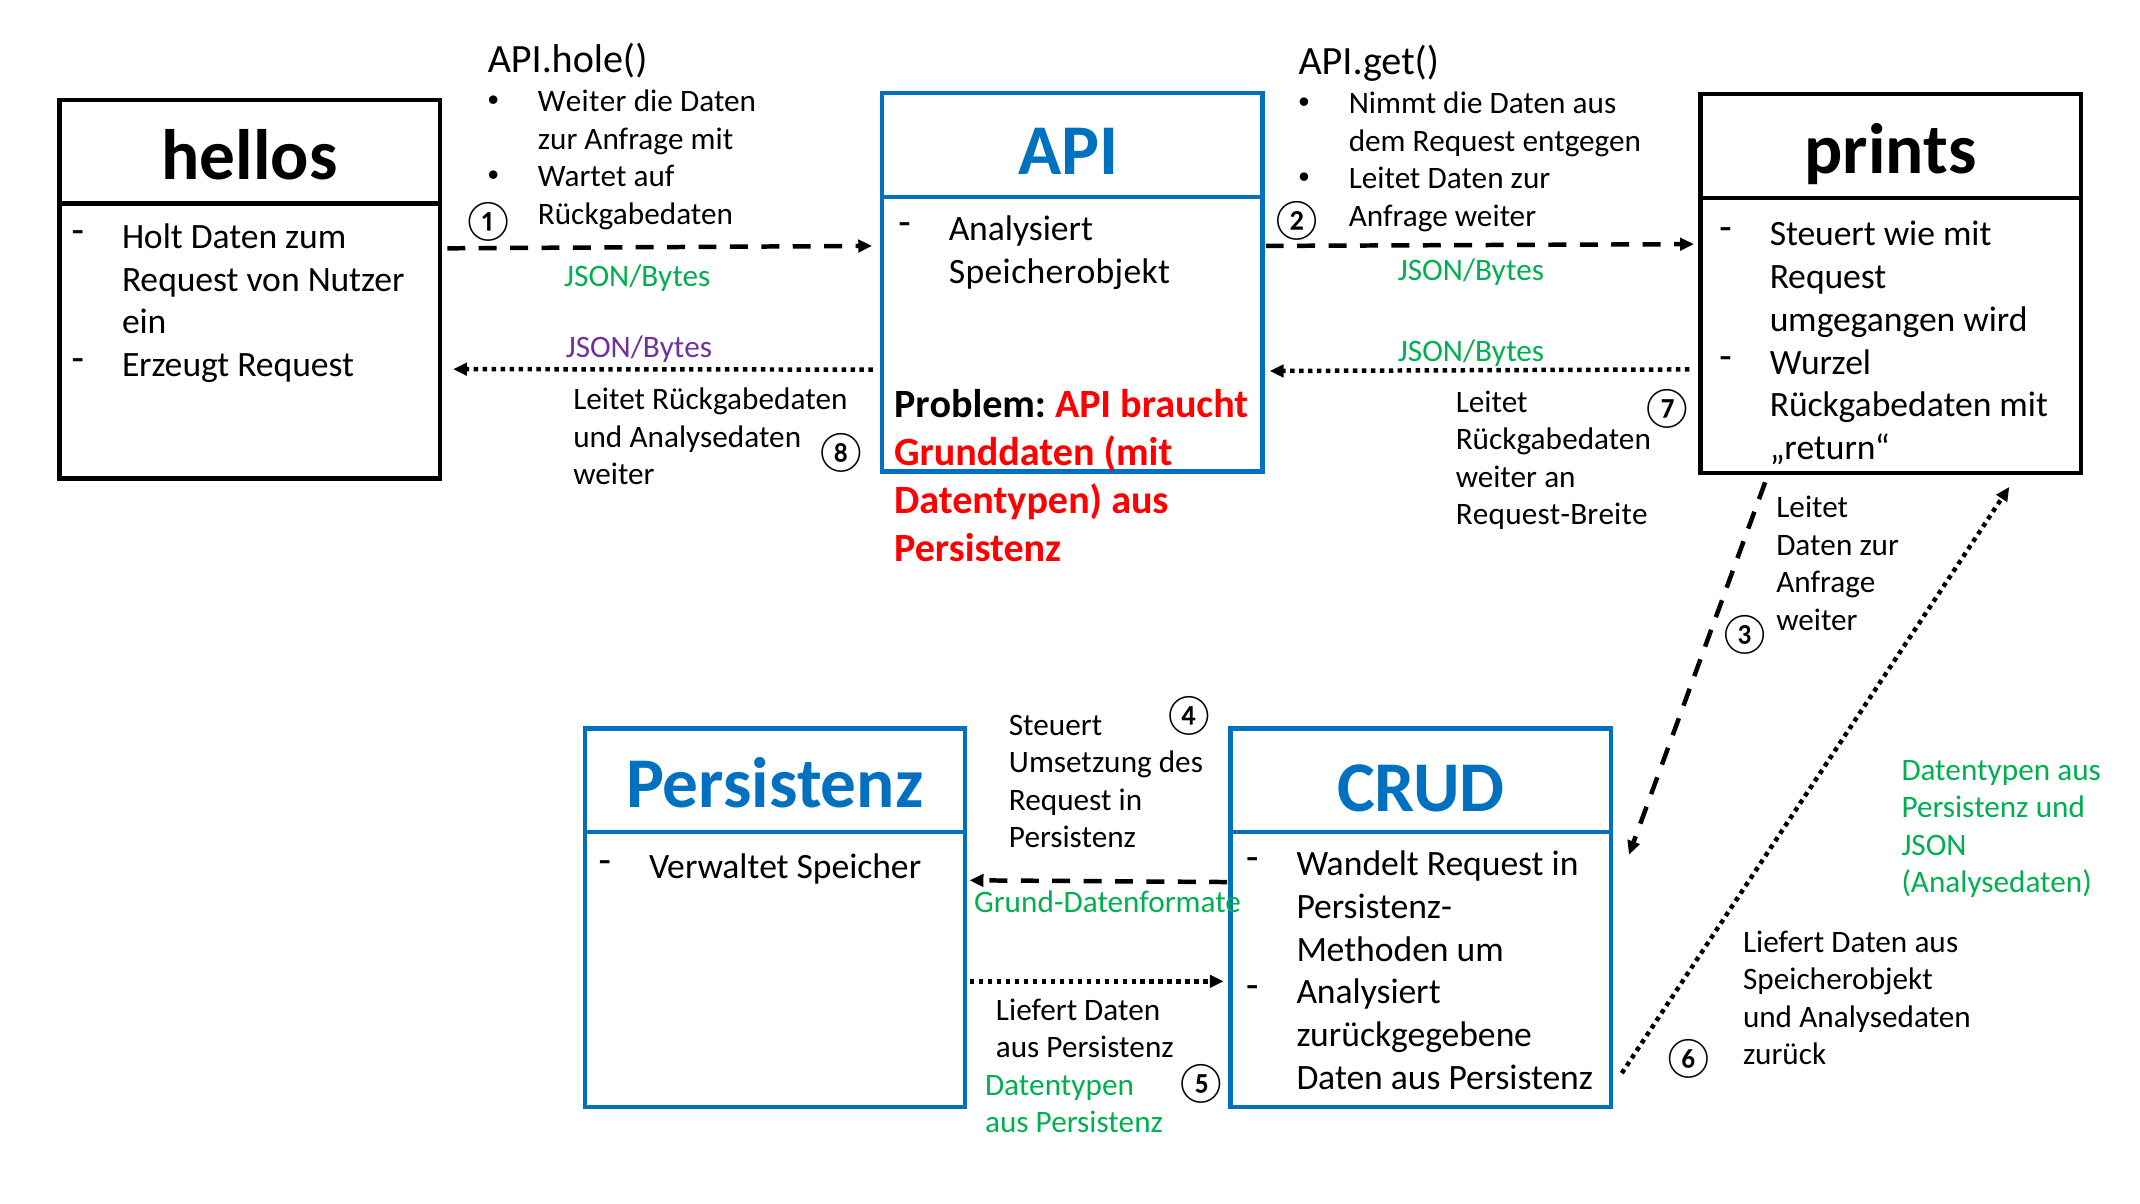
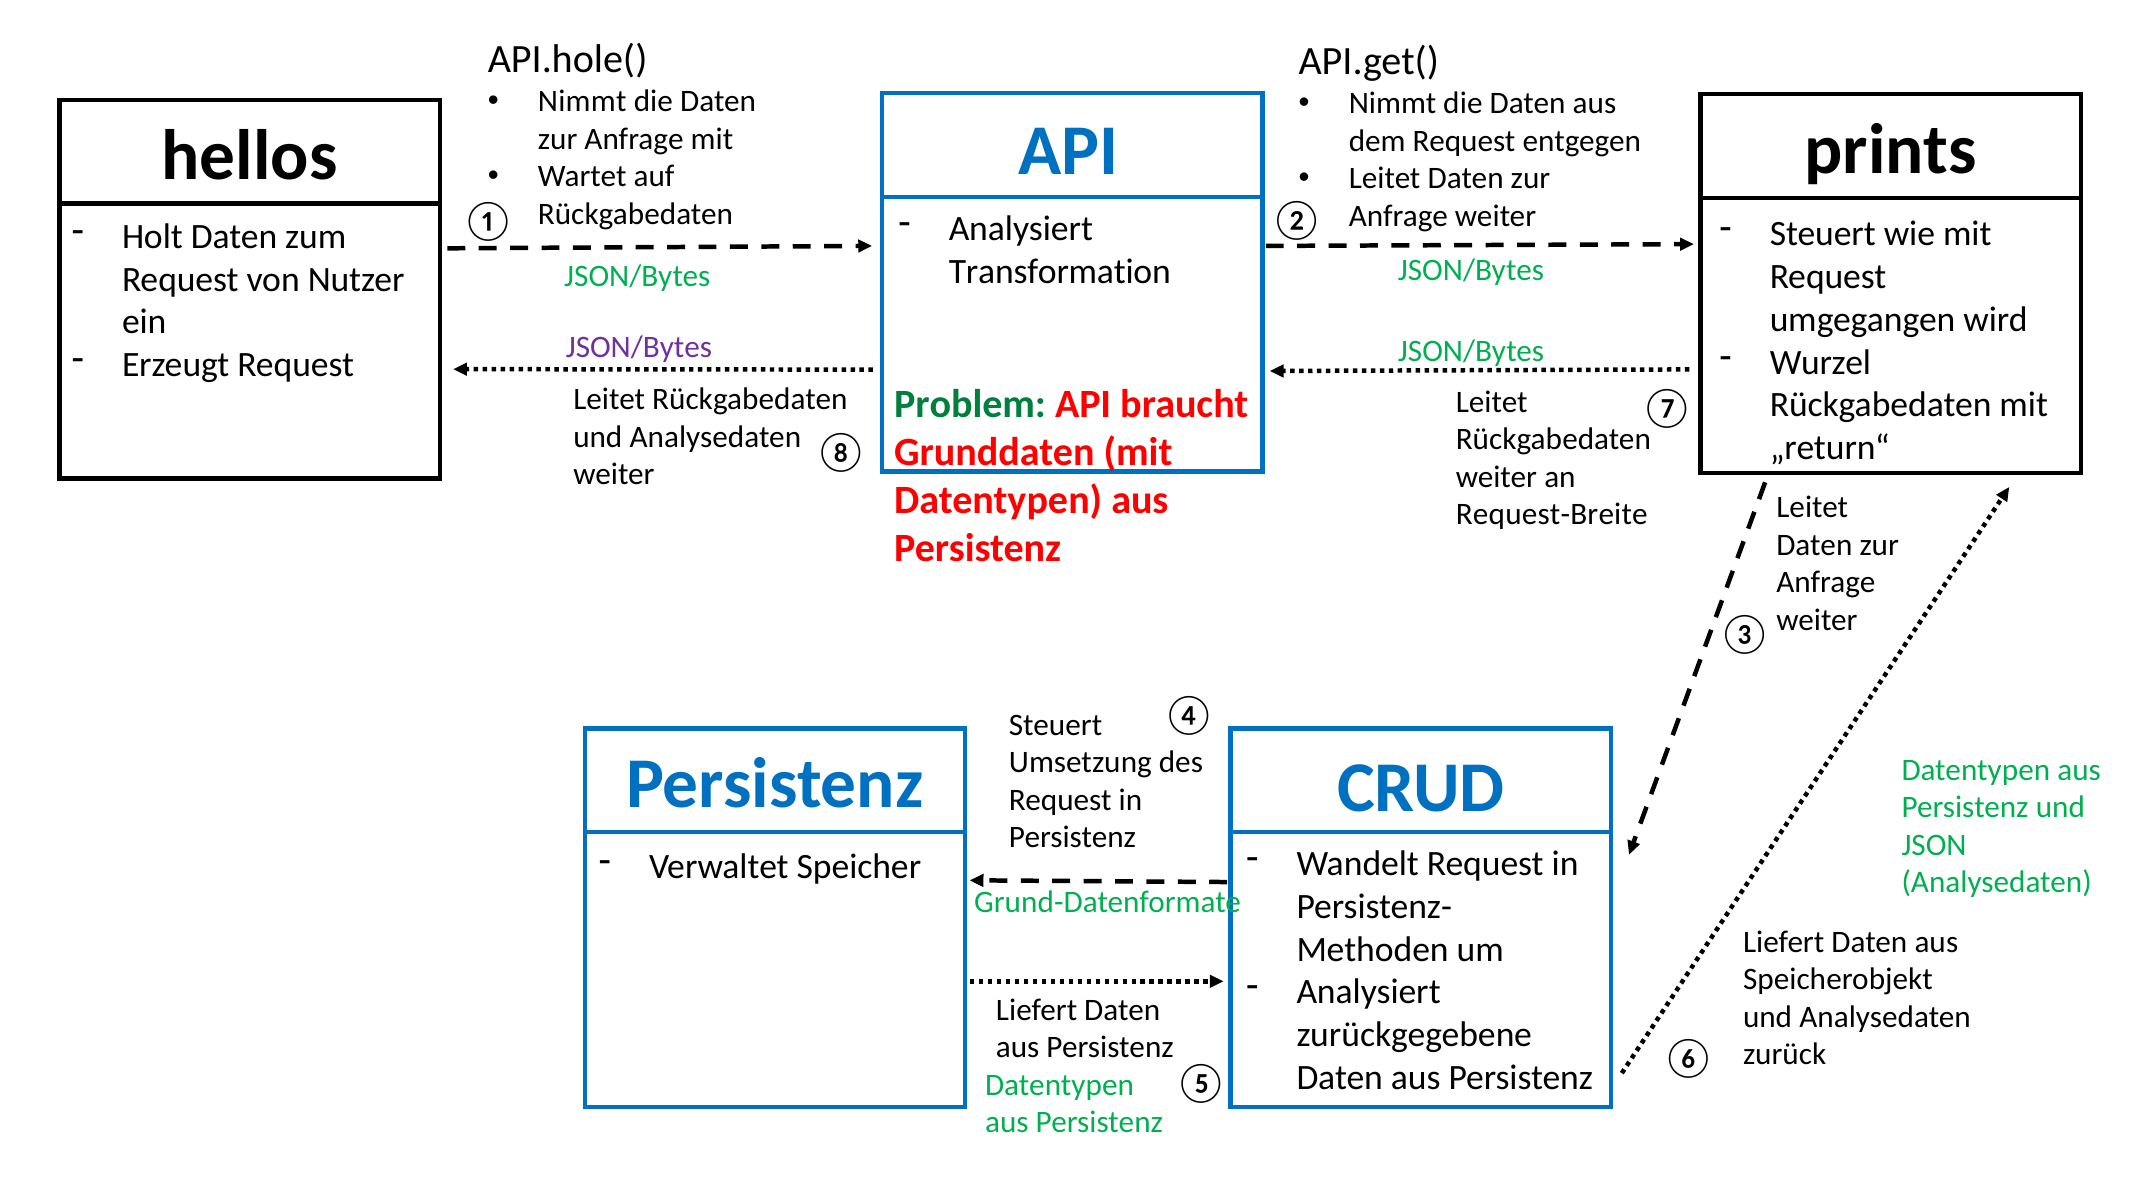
Weiter: Weiter -> Nimmt (582, 102)
Speicherobjekt: Speicherobjekt -> Transformation (1060, 271)
Problem colour: black -> green (970, 404)
